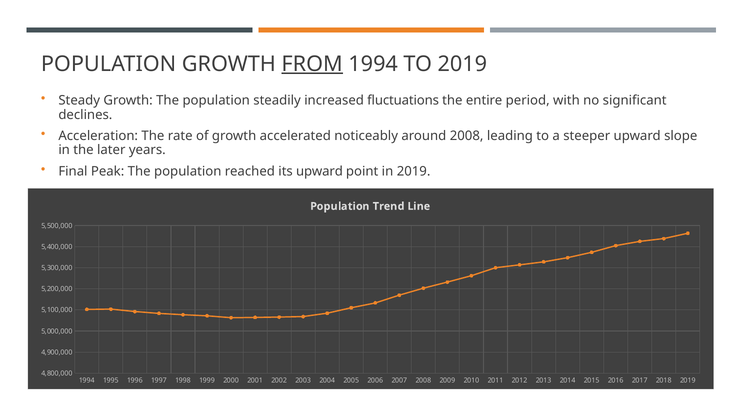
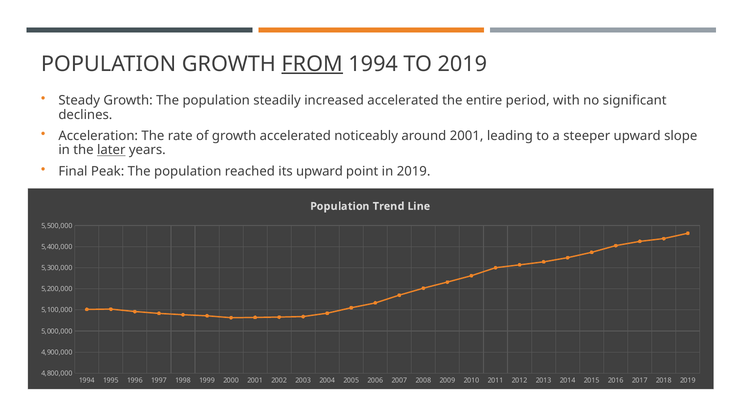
increased fluctuations: fluctuations -> accelerated (403, 101)
around 2008: 2008 -> 2001 (467, 136)
later underline: none -> present (111, 150)
